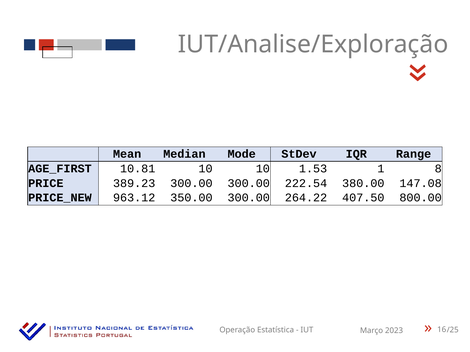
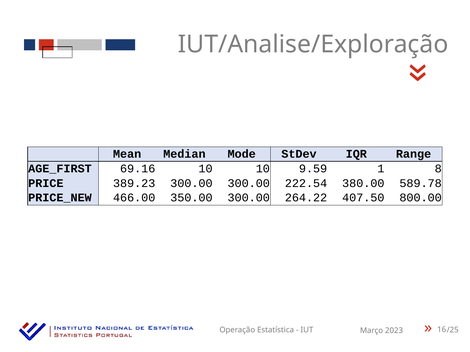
10.81: 10.81 -> 69.16 (138, 169)
1.53: 1.53 -> 9.59 (313, 169)
147.08: 147.08 -> 589.78 (421, 183)
963.12: 963.12 -> 466.00 (134, 198)
